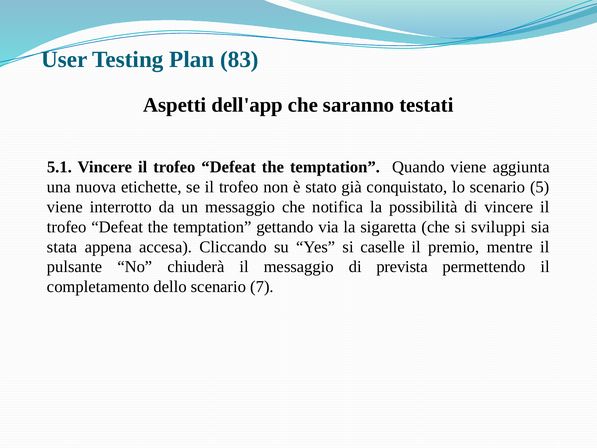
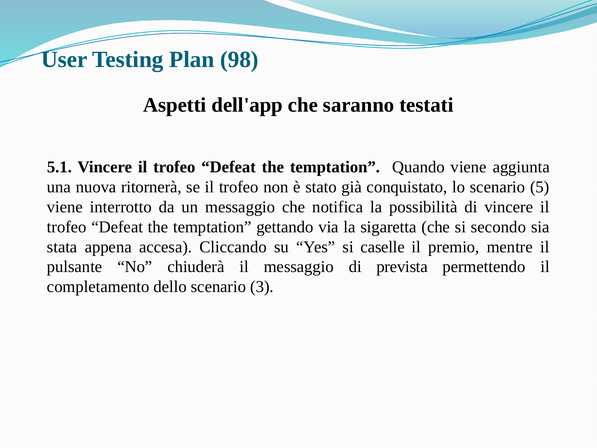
83: 83 -> 98 (239, 59)
etichette: etichette -> ritornerà (151, 187)
sviluppi: sviluppi -> secondo (498, 227)
7: 7 -> 3 (262, 287)
